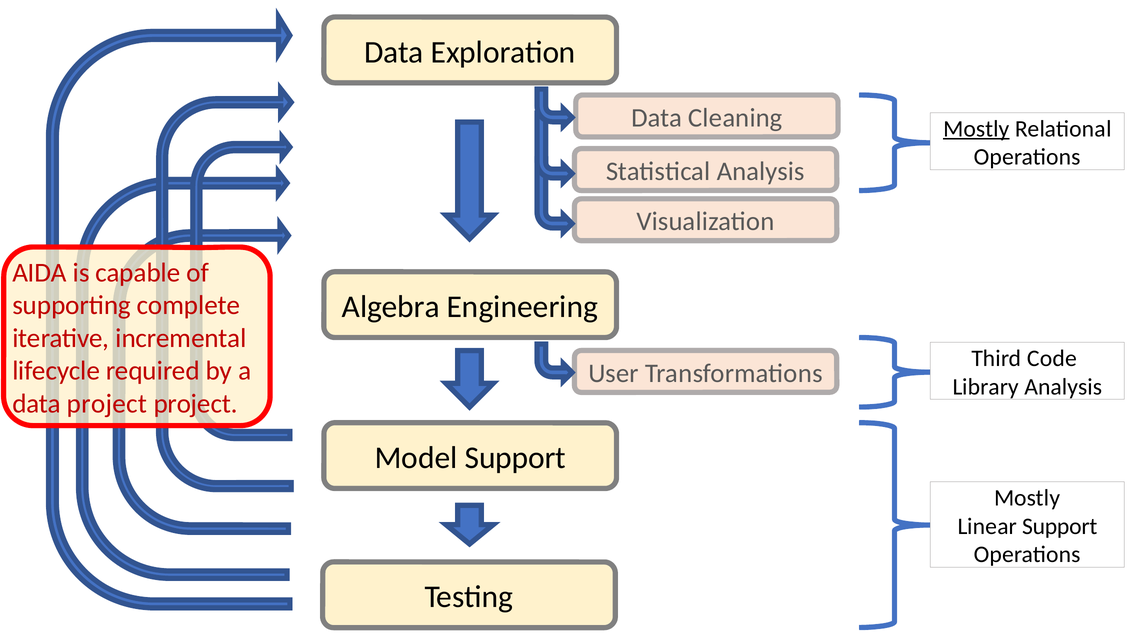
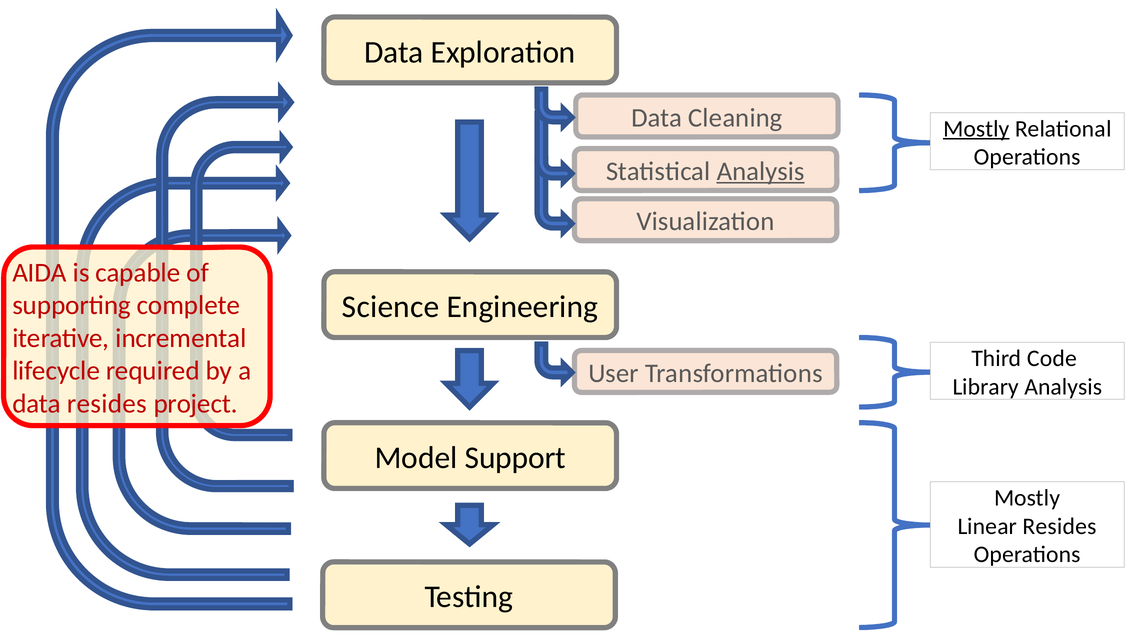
Analysis underline: none -> present (761, 171)
Algebra: Algebra -> Science (391, 307)
data project: project -> resides (107, 403)
Linear Support: Support -> Resides (1059, 526)
